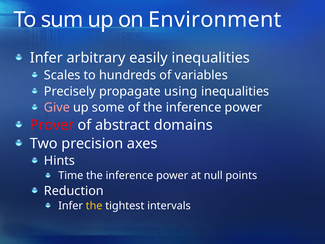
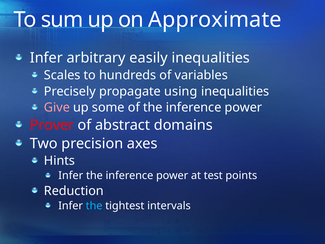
Environment: Environment -> Approximate (215, 20)
Time: Time -> Infer (71, 175)
null: null -> test (213, 175)
the colour: yellow -> light blue (94, 206)
